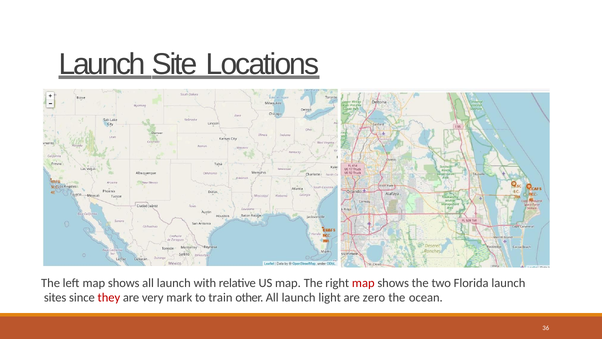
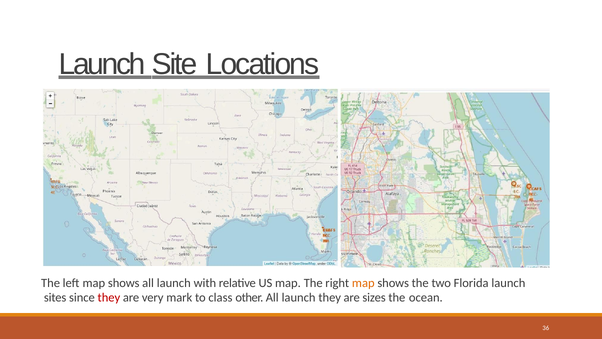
map colour: red -> orange (363, 283)
train: train -> class (220, 297)
launch light: light -> they (330, 297)
zero: zero -> sizes (374, 297)
